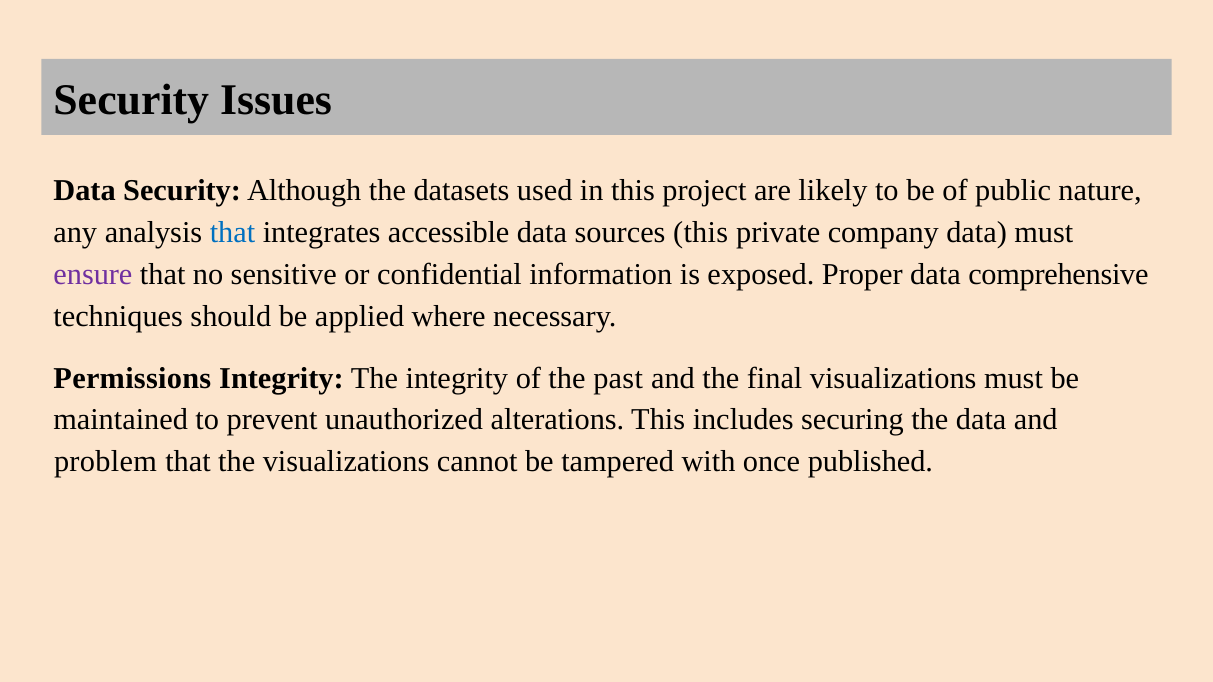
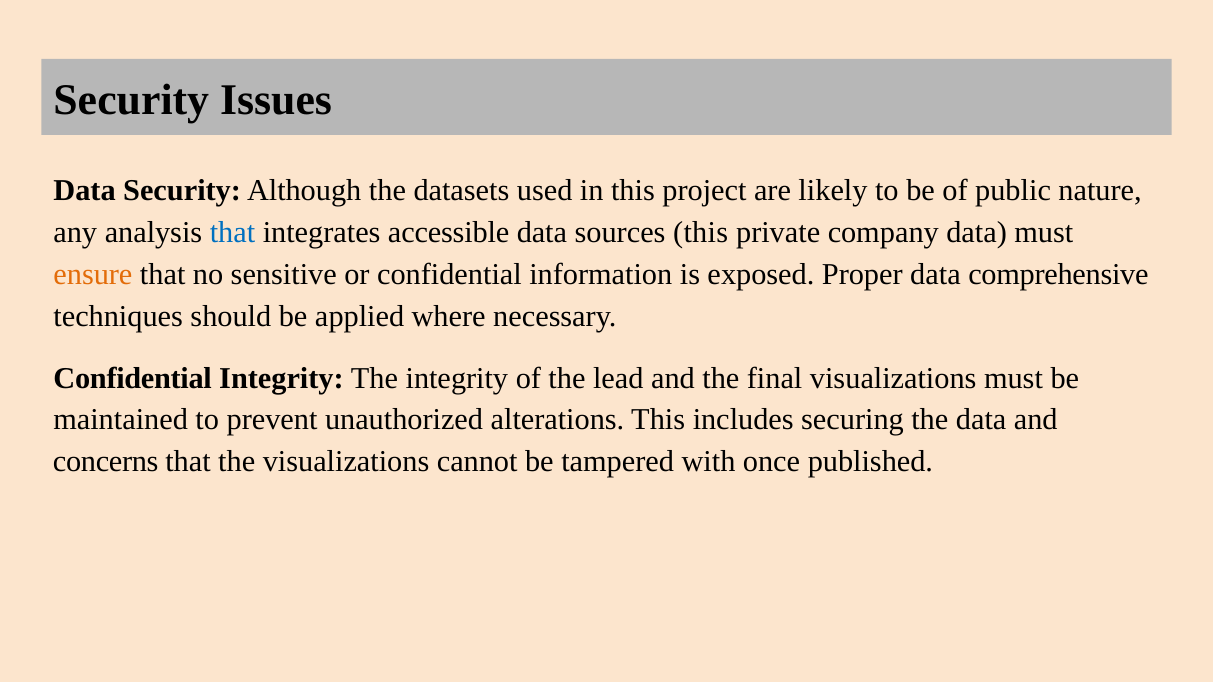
ensure colour: purple -> orange (93, 274)
Permissions: Permissions -> Confidential (133, 378)
past: past -> lead (618, 378)
problem: problem -> concerns (106, 462)
